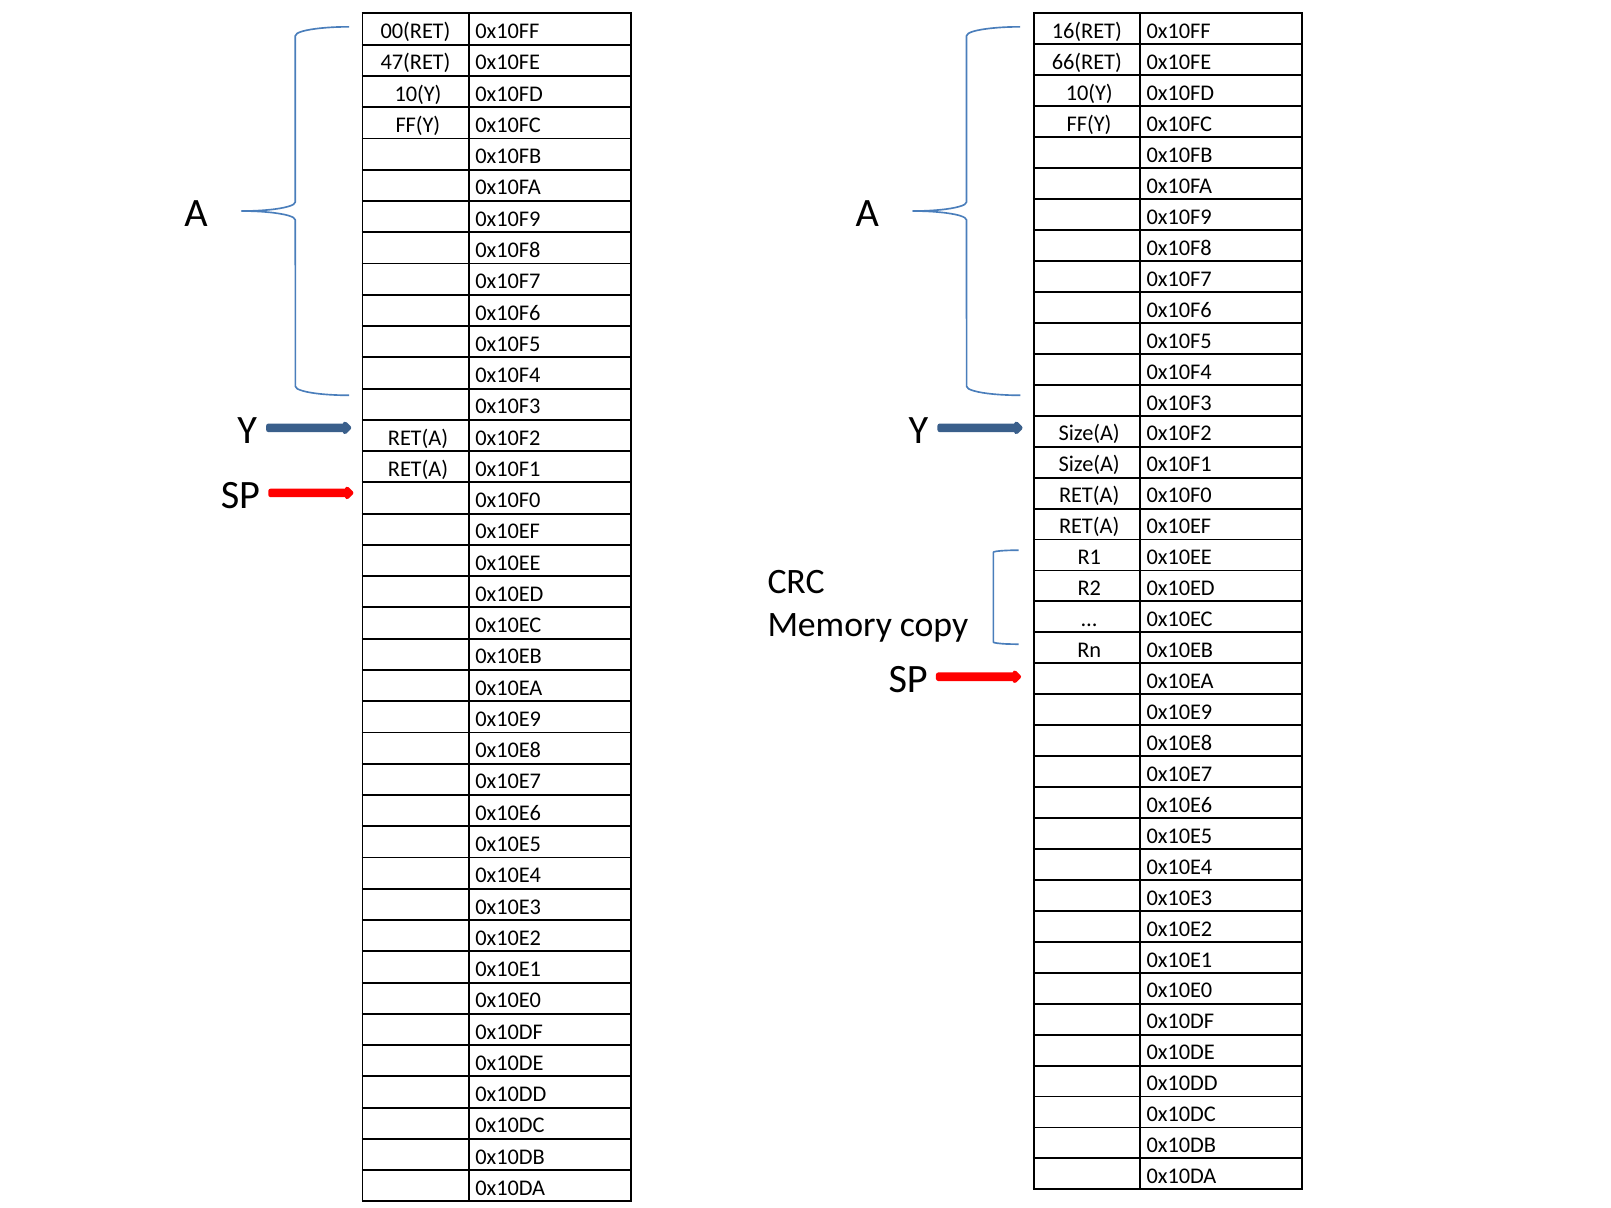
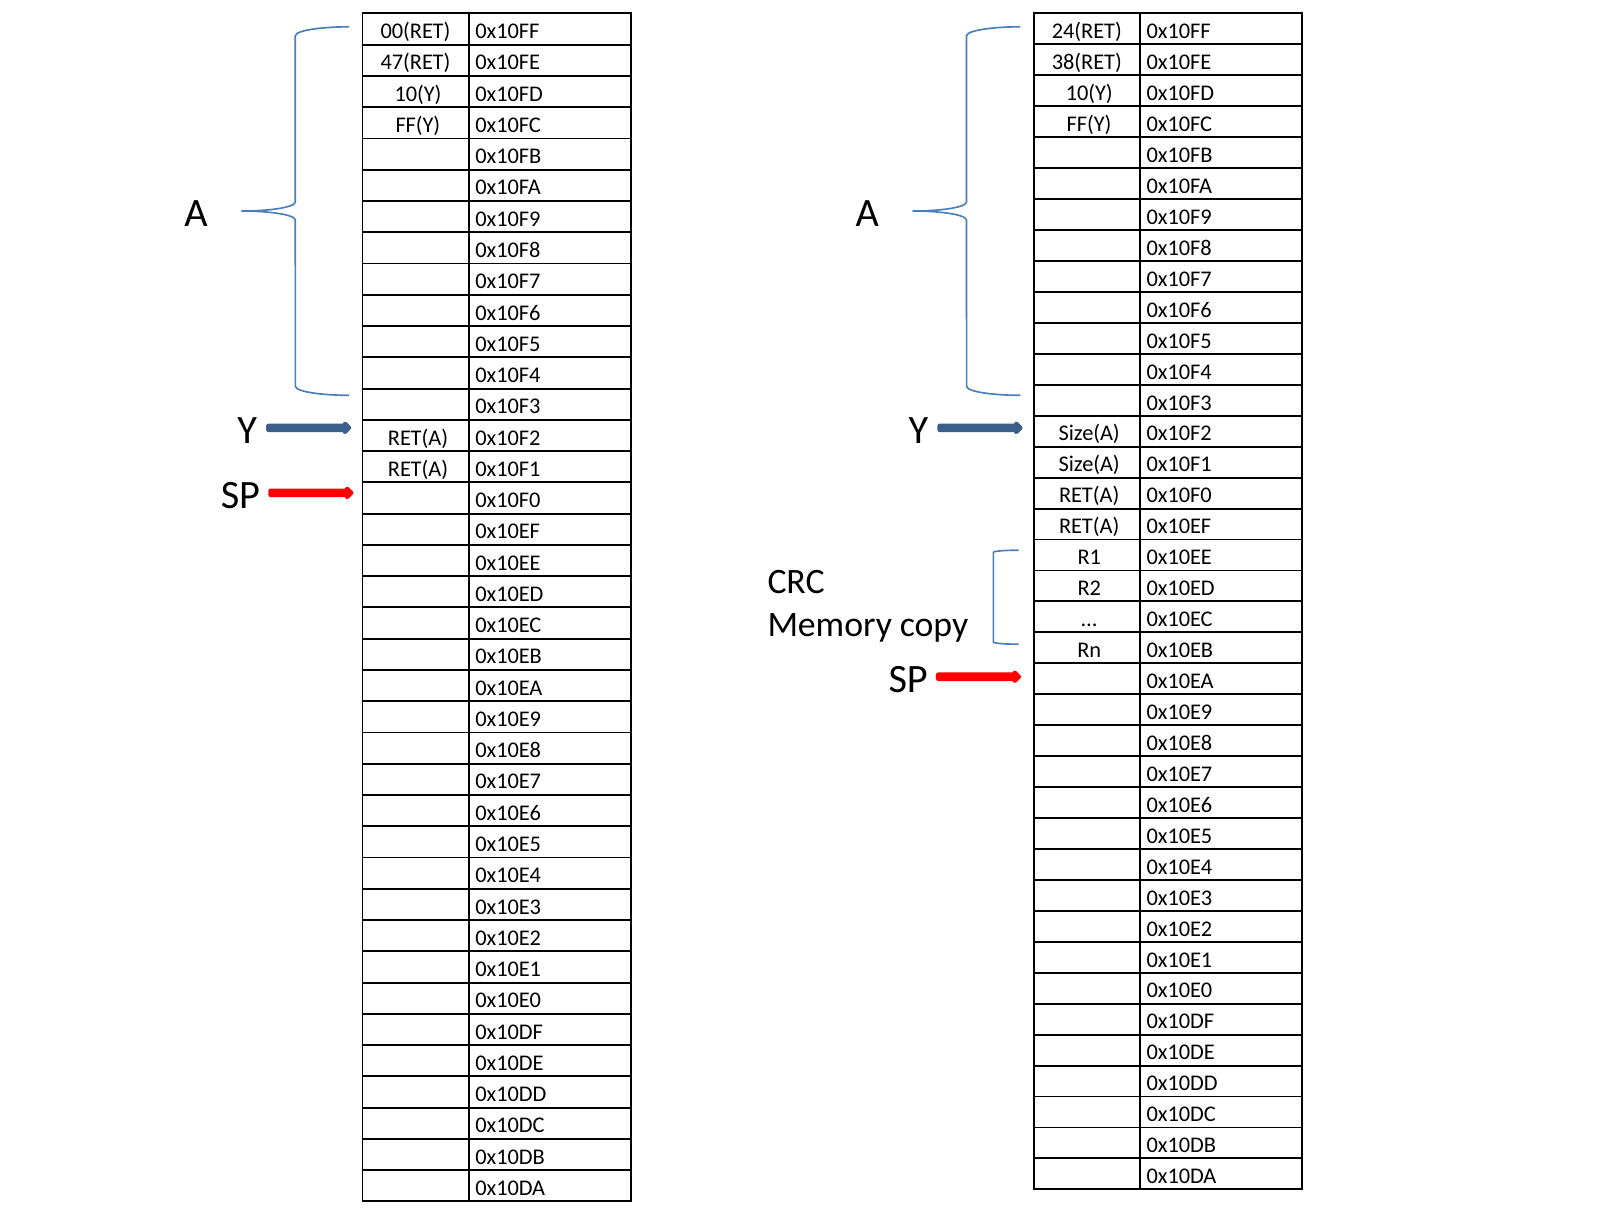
16(RET: 16(RET -> 24(RET (1087, 31)
66(RET: 66(RET -> 38(RET (1087, 62)
